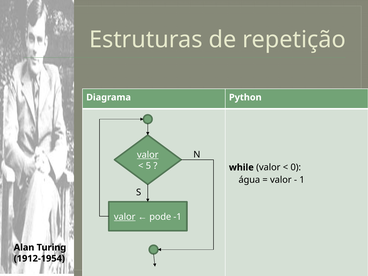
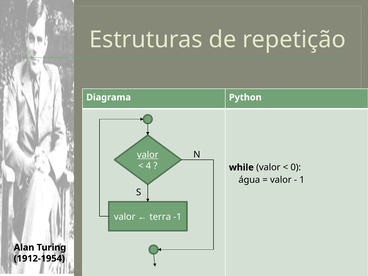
5: 5 -> 4 (148, 166)
valor underline: present -> none (125, 217)
pode: pode -> terra (160, 217)
